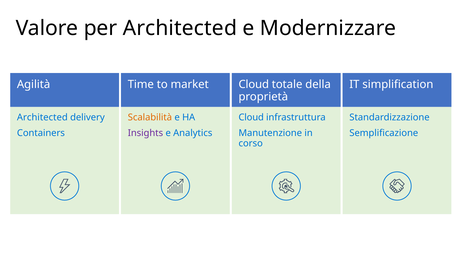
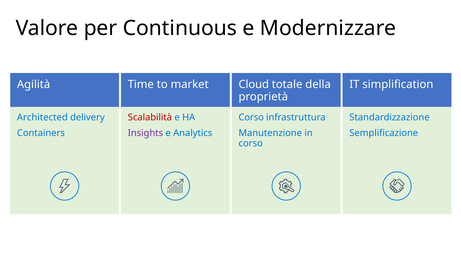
per Architected: Architected -> Continuous (180, 28)
Scalabilità colour: orange -> red (150, 117)
Cloud: Cloud -> Corso (251, 117)
